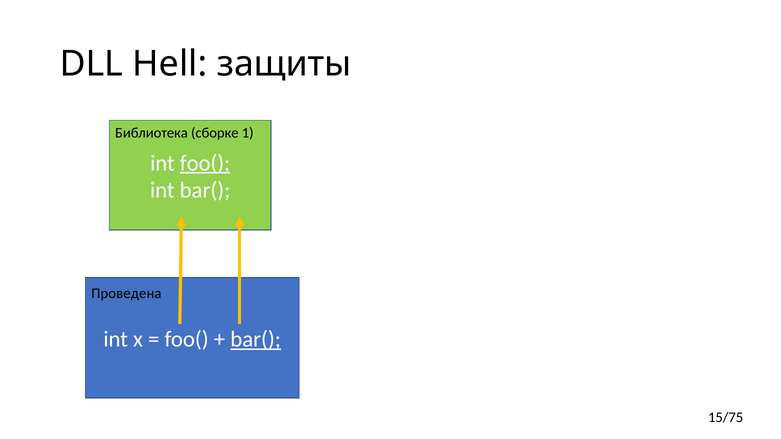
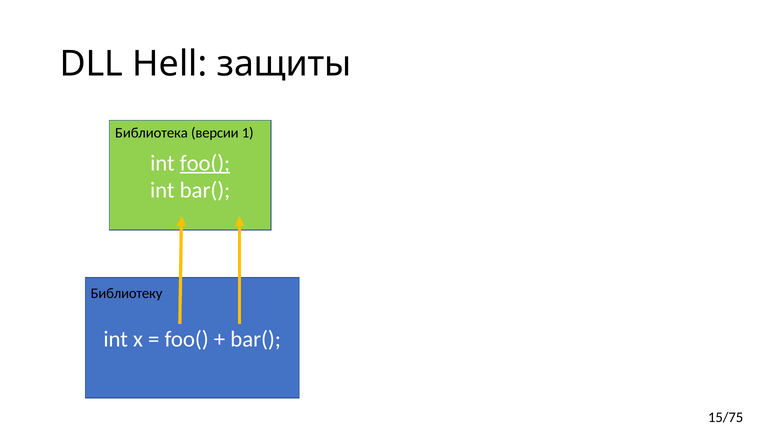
сборке: сборке -> версии (215, 133)
Проведена: Проведена -> Библиотеку (127, 293)
bar( underline: present -> none (256, 340)
